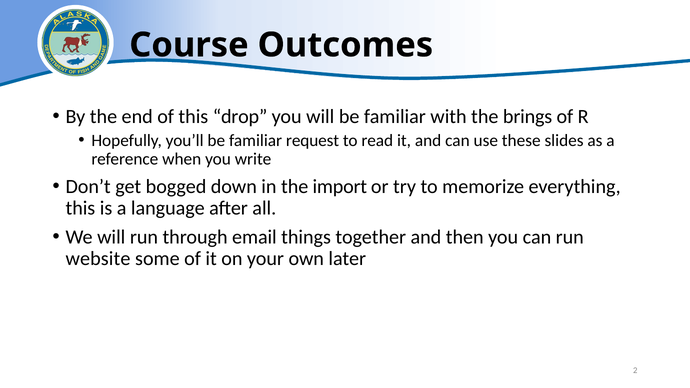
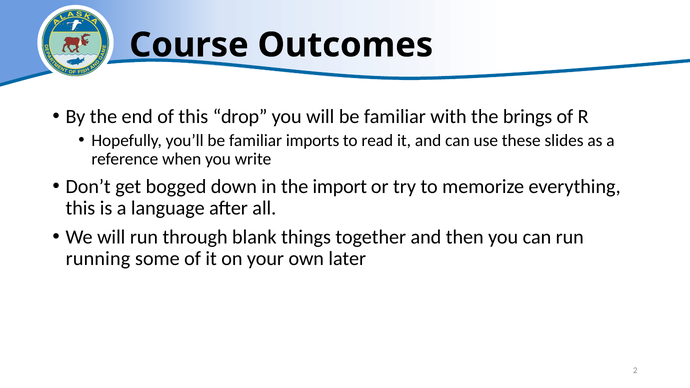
request: request -> imports (313, 140)
email: email -> blank (254, 237)
website: website -> running (98, 259)
